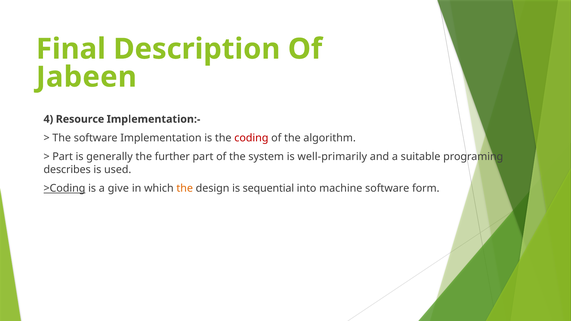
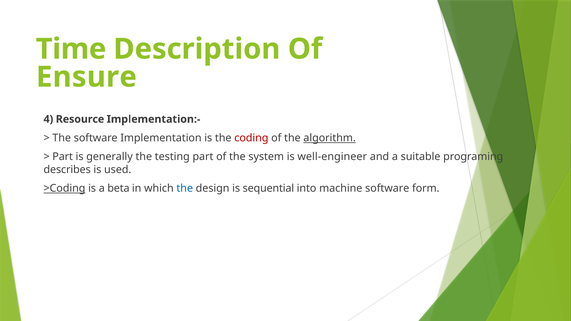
Final: Final -> Time (71, 49)
Jabeen: Jabeen -> Ensure (86, 77)
algorithm underline: none -> present (330, 138)
further: further -> testing (172, 157)
well-primarily: well-primarily -> well-engineer (332, 157)
give: give -> beta (118, 189)
the colour: orange -> blue (185, 189)
